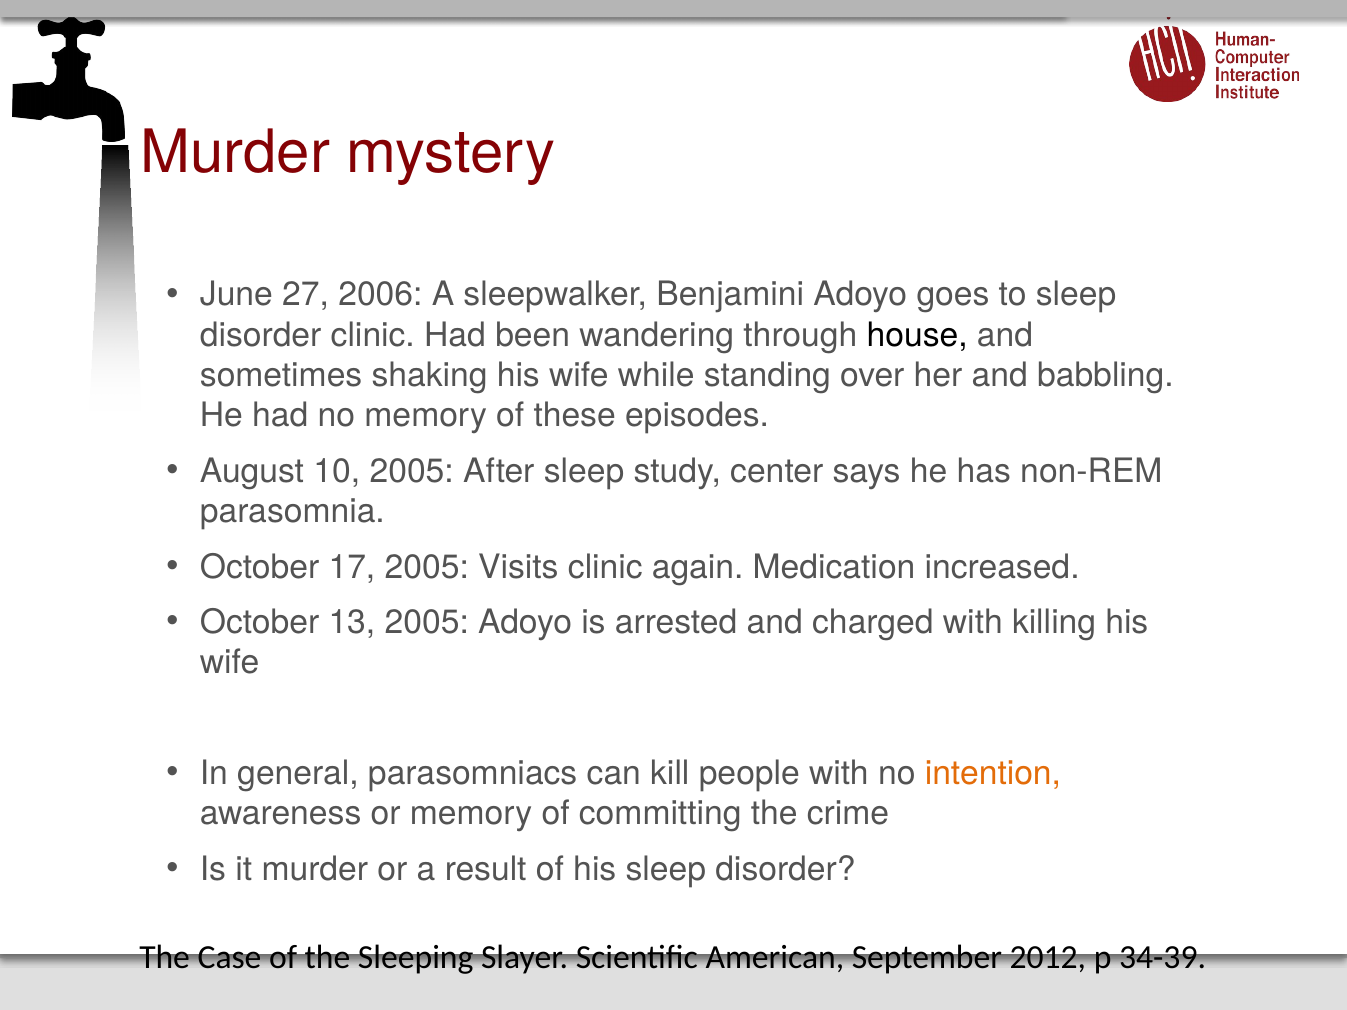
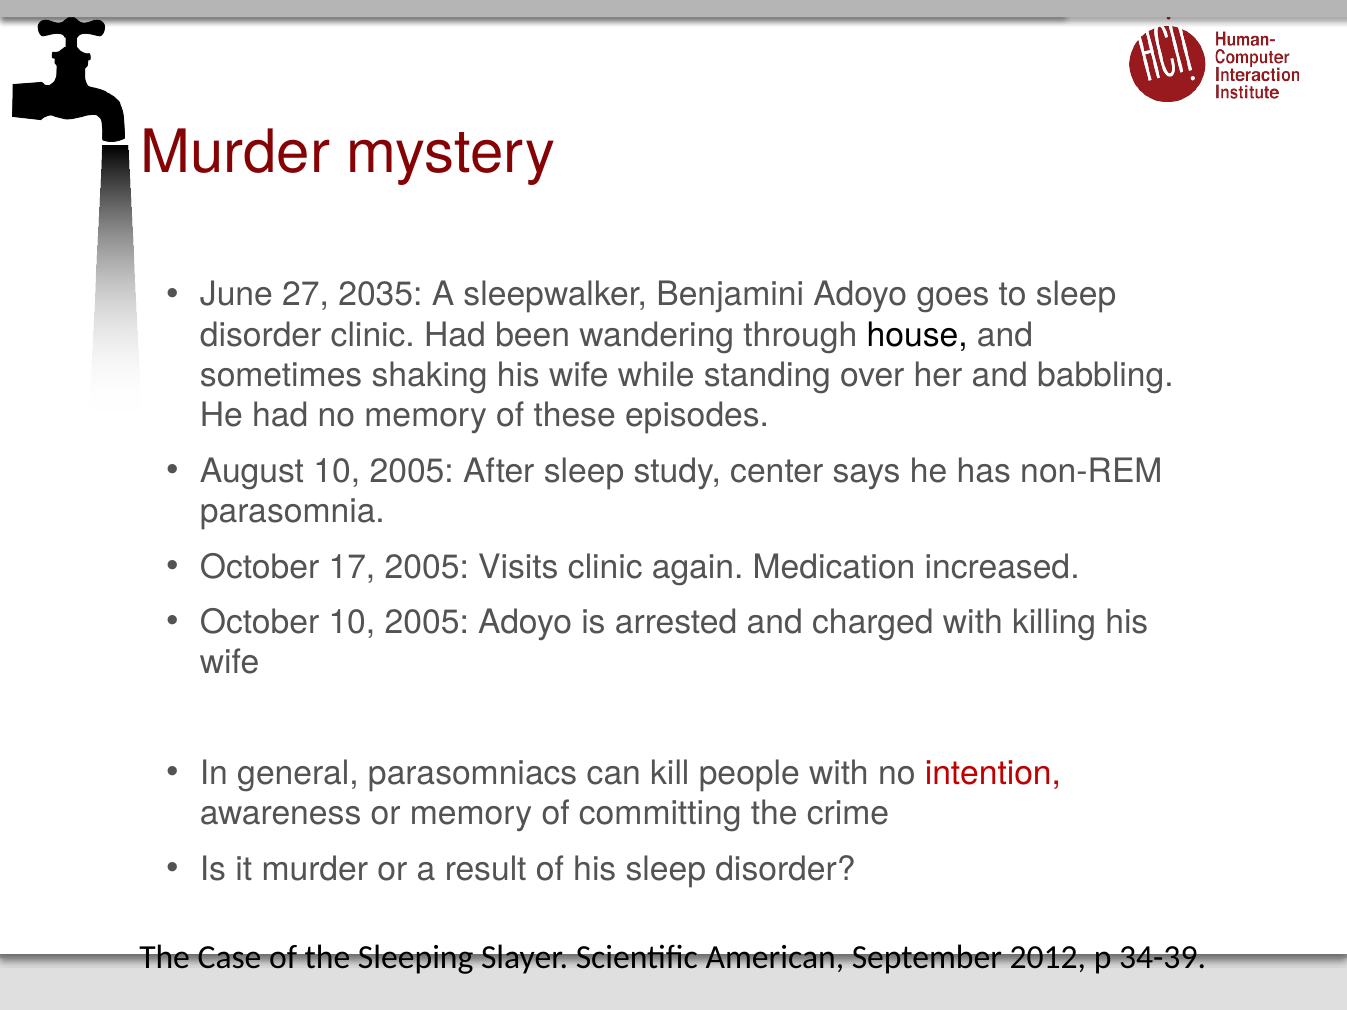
2006: 2006 -> 2035 (380, 295)
October 13: 13 -> 10 (352, 622)
intention colour: orange -> red (993, 774)
